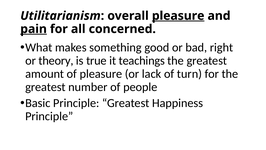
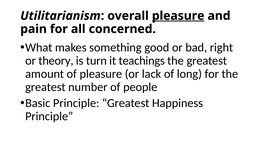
pain underline: present -> none (34, 29)
true: true -> turn (96, 61)
turn: turn -> long (189, 74)
